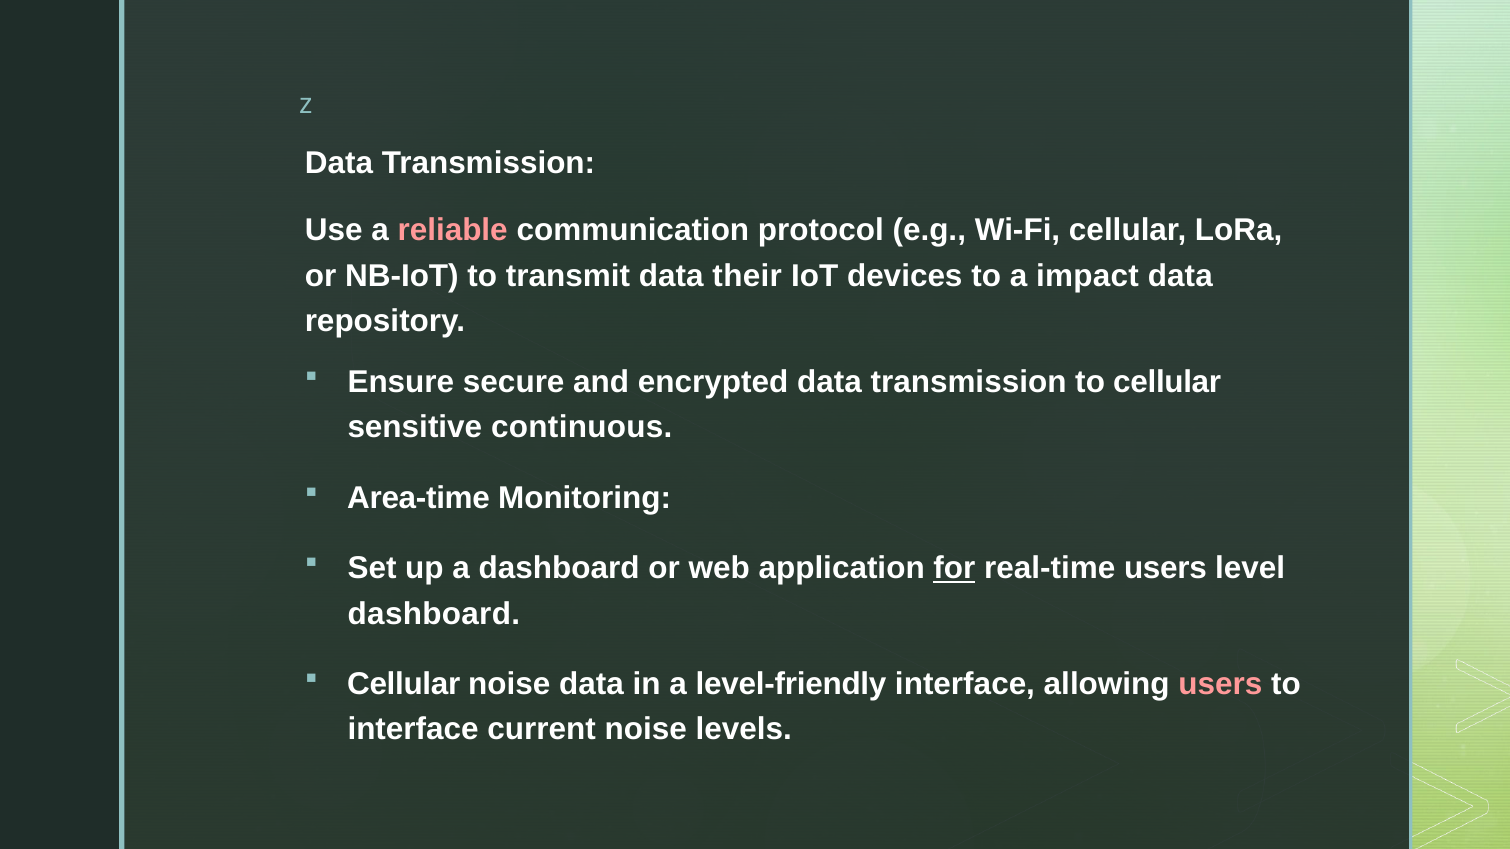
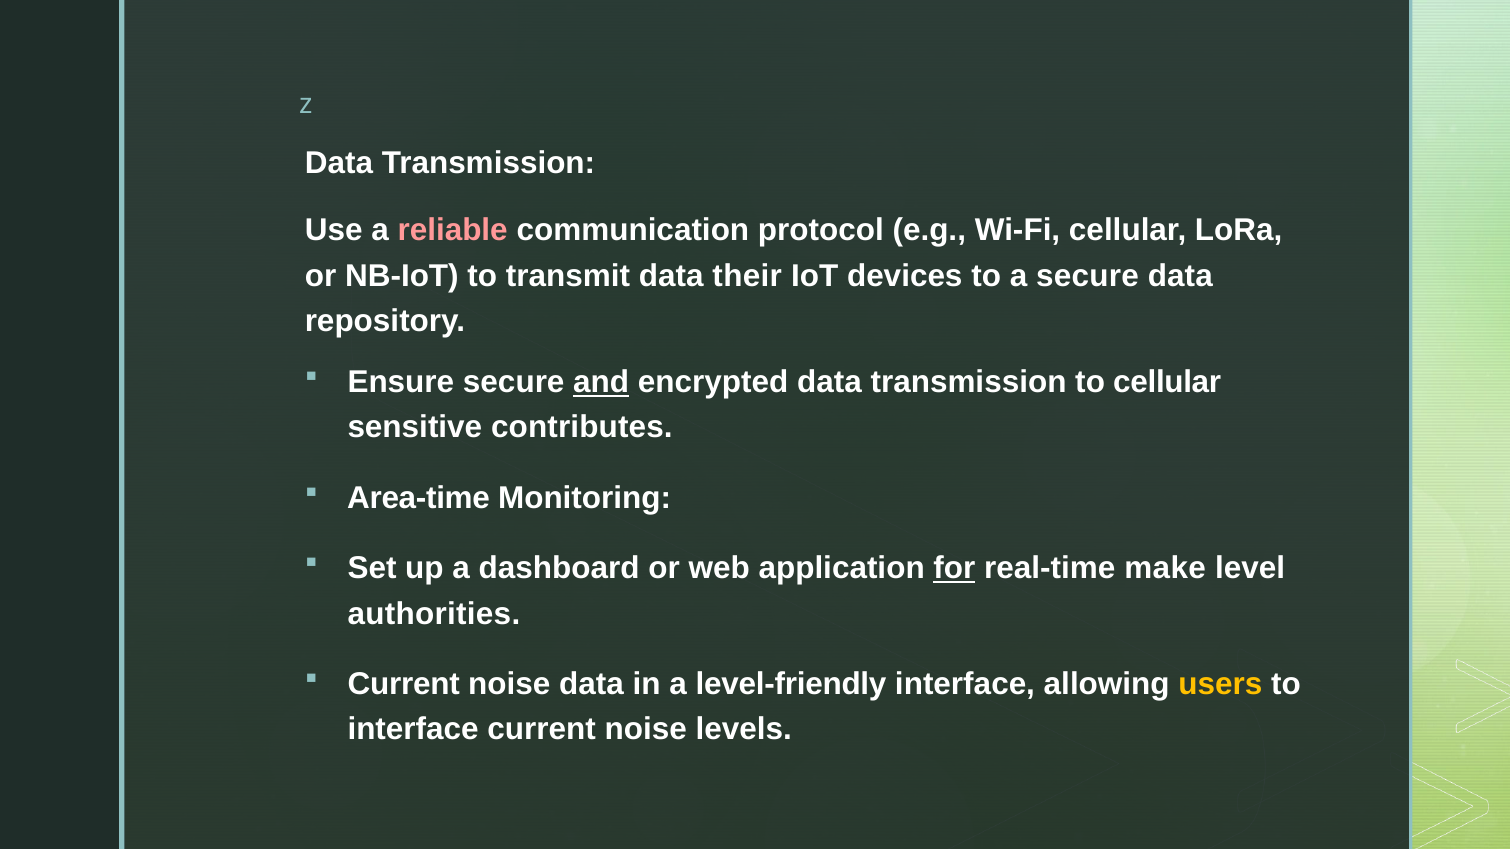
a impact: impact -> secure (1087, 276)
and underline: none -> present (601, 382)
continuous: continuous -> contributes (582, 428)
real-time users: users -> make (1165, 569)
dashboard: dashboard -> authorities (434, 614)
Cellular: Cellular -> Current (404, 684)
users colour: pink -> yellow (1220, 684)
